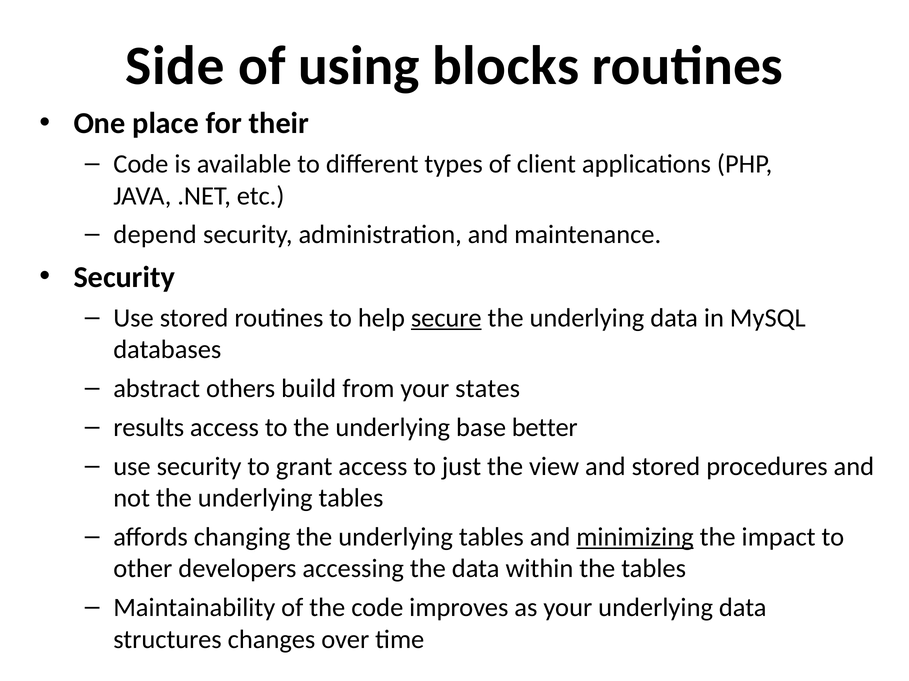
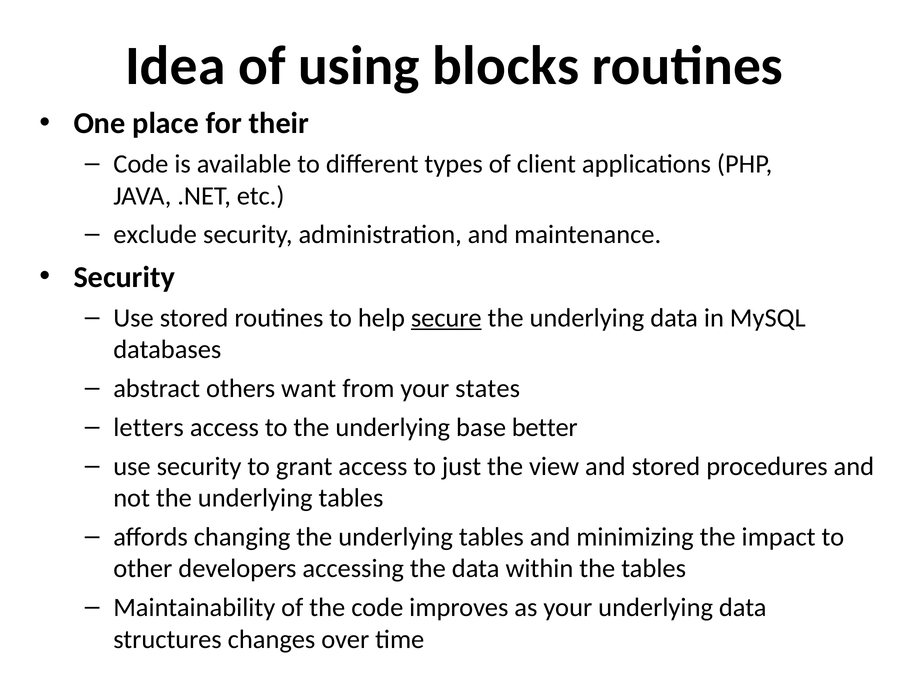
Side: Side -> Idea (175, 66)
depend: depend -> exclude (155, 235)
build: build -> want (309, 389)
results: results -> letters (149, 428)
minimizing underline: present -> none (635, 538)
